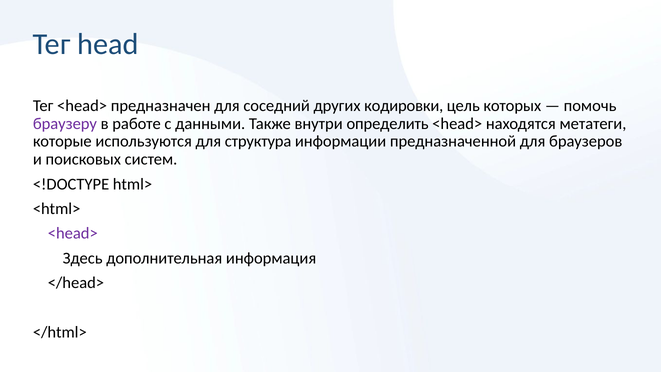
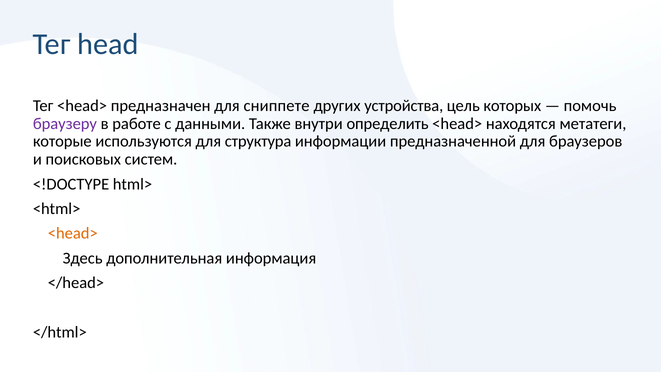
соседний: соседний -> сниппете (277, 106)
кодировки: кодировки -> устройства (404, 106)
<head> colour: purple -> orange (73, 233)
